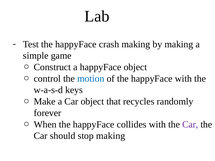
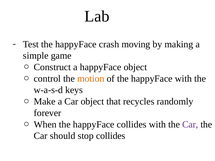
crash making: making -> moving (136, 44)
motion colour: blue -> orange (91, 79)
stop making: making -> collides (111, 136)
